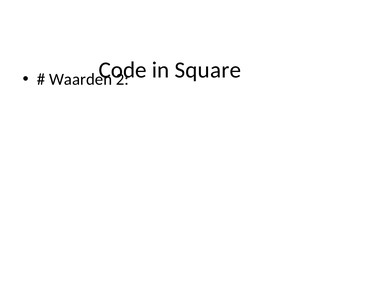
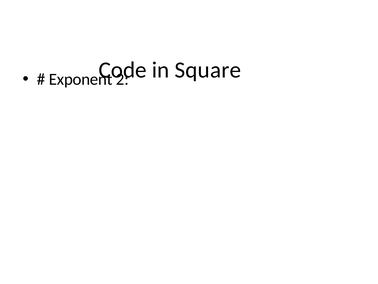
Waarden: Waarden -> Exponent (81, 79)
